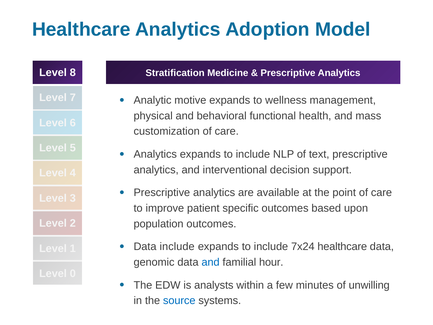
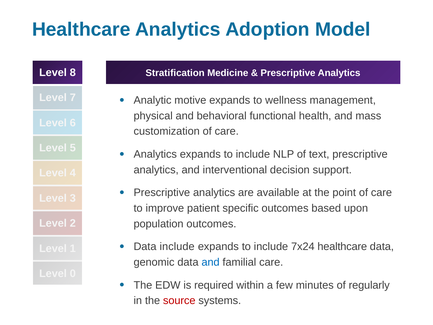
familial hour: hour -> care (271, 262)
analysts: analysts -> required (214, 285)
unwilling: unwilling -> regularly (369, 285)
source colour: blue -> red (179, 300)
